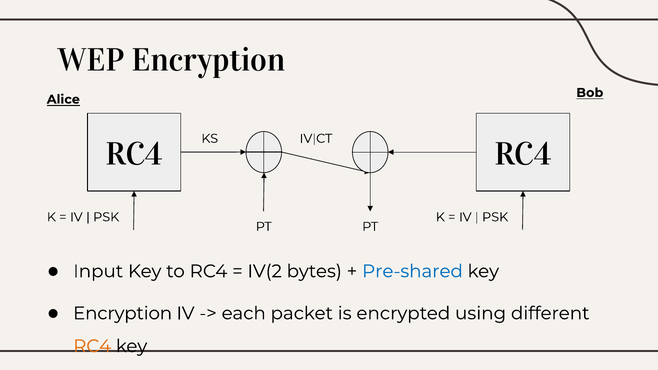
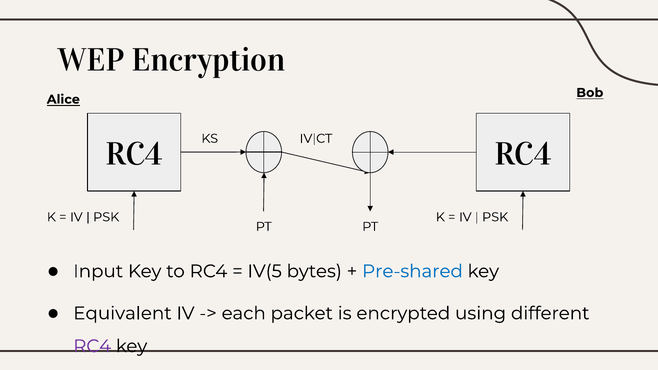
IV(2: IV(2 -> IV(5 (265, 271)
Encryption: Encryption -> Equivalent (122, 313)
RC4 colour: orange -> purple (92, 346)
